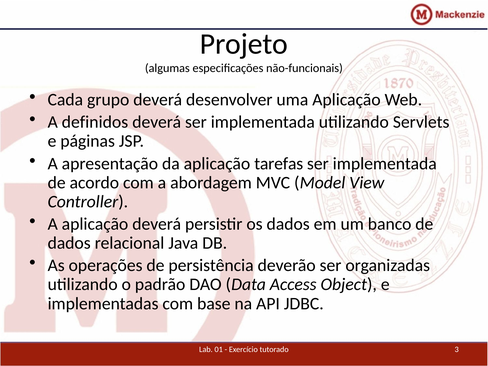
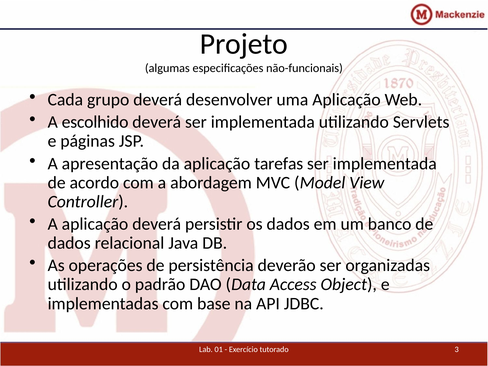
definidos: definidos -> escolhido (95, 122)
